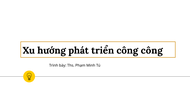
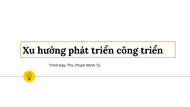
công công: công -> triển (152, 50)
